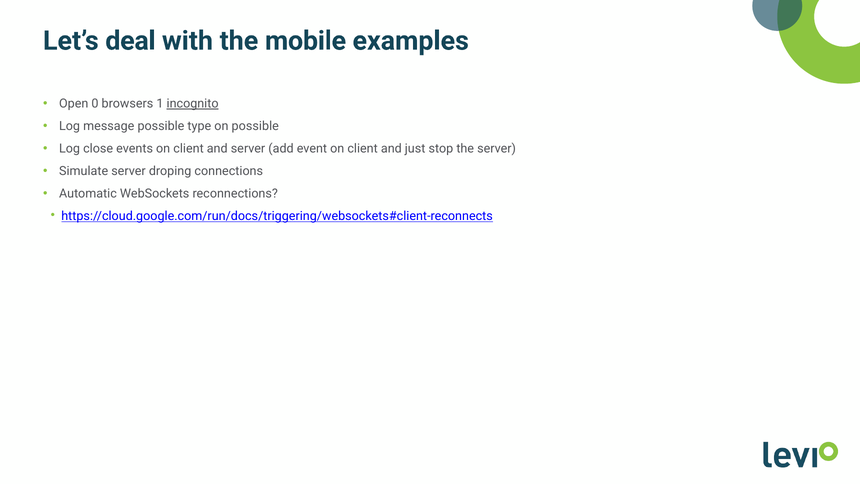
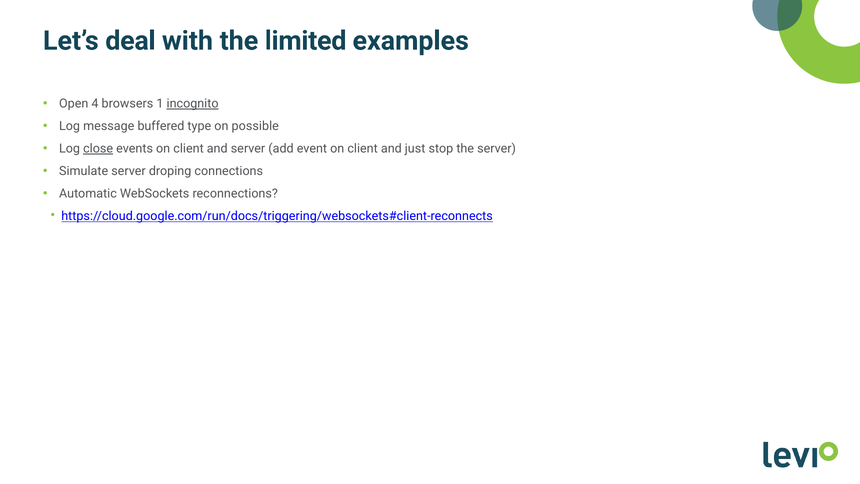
mobile: mobile -> limited (306, 41)
0: 0 -> 4 (95, 103)
message possible: possible -> buffered (161, 126)
close underline: none -> present (98, 149)
